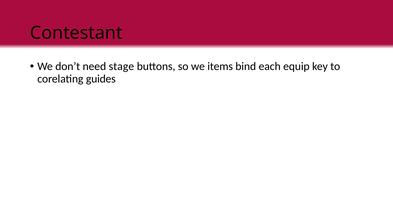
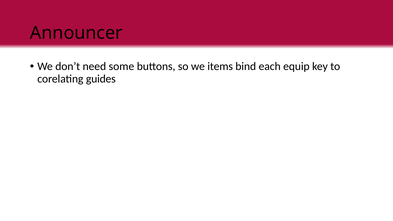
Contestant: Contestant -> Announcer (76, 33)
stage: stage -> some (121, 66)
